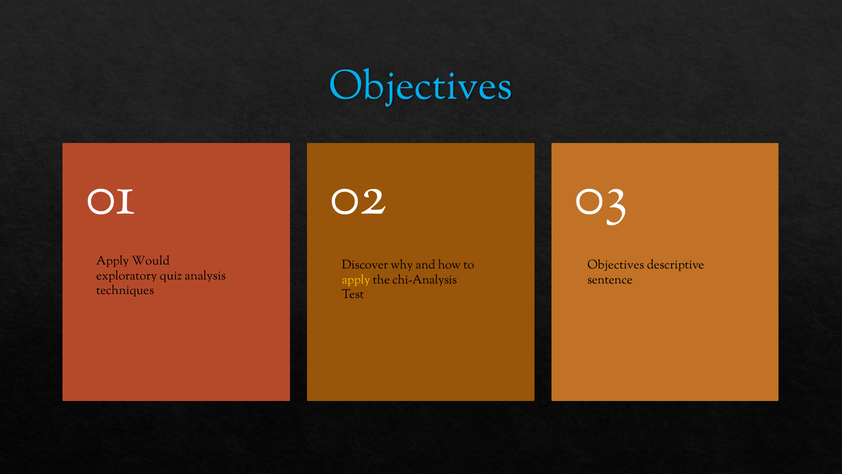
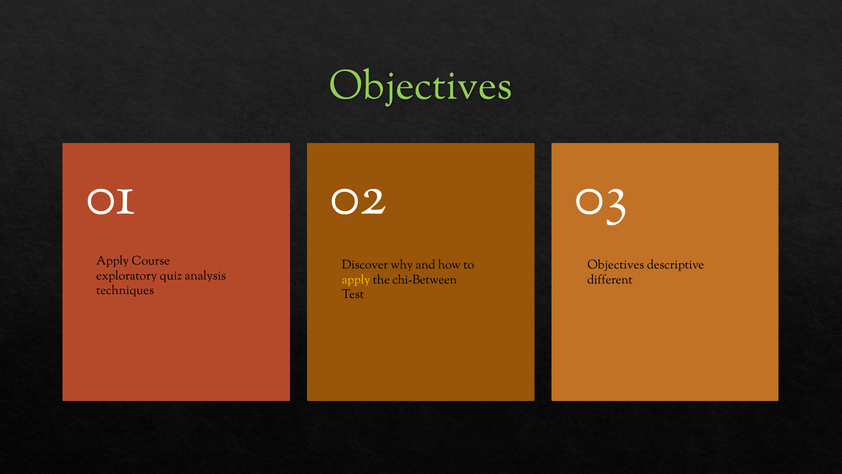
Objectives colour: light blue -> light green (421, 85)
Would: Would -> Course (151, 261)
sentence: sentence -> different (610, 279)
chi-Analysis: chi-Analysis -> chi-Between (425, 279)
